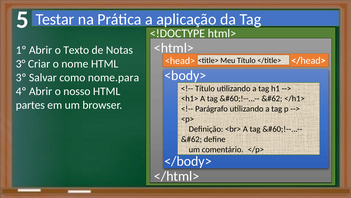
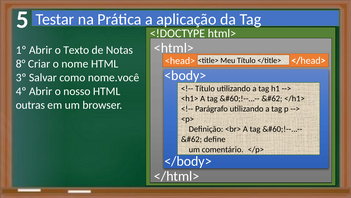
3°: 3° -> 8° (21, 64)
nome.para: nome.para -> nome.você (114, 77)
partes: partes -> outras (30, 105)
